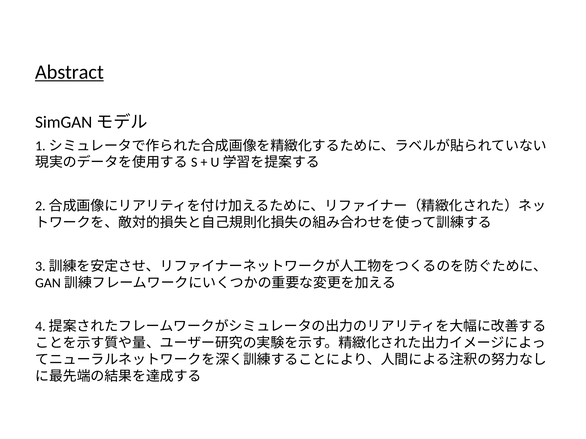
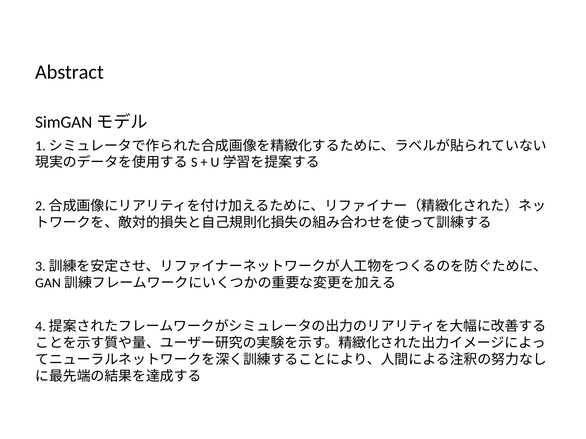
Abstract underline: present -> none (70, 72)
